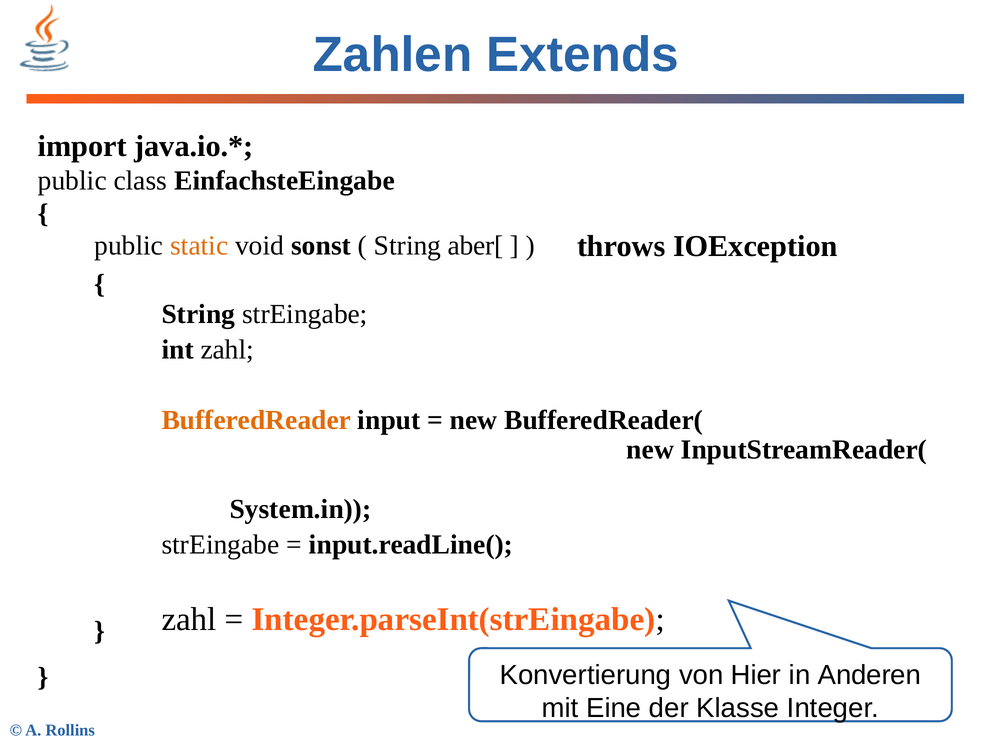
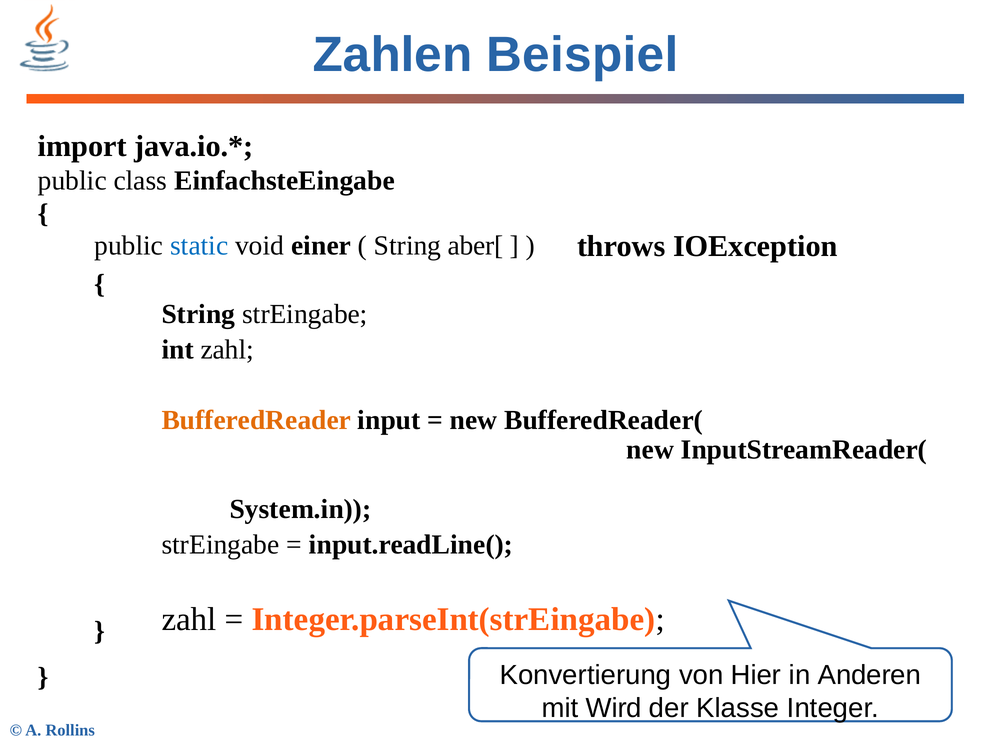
Extends: Extends -> Beispiel (582, 55)
static colour: orange -> blue (199, 245)
sonst: sonst -> einer (321, 245)
Eine: Eine -> Wird (614, 708)
